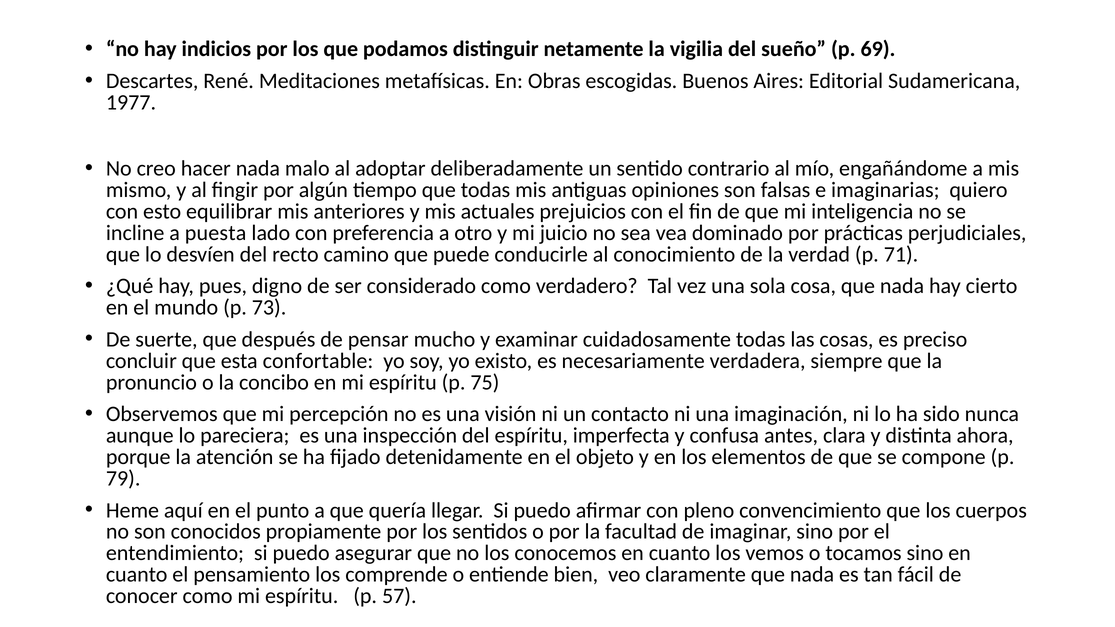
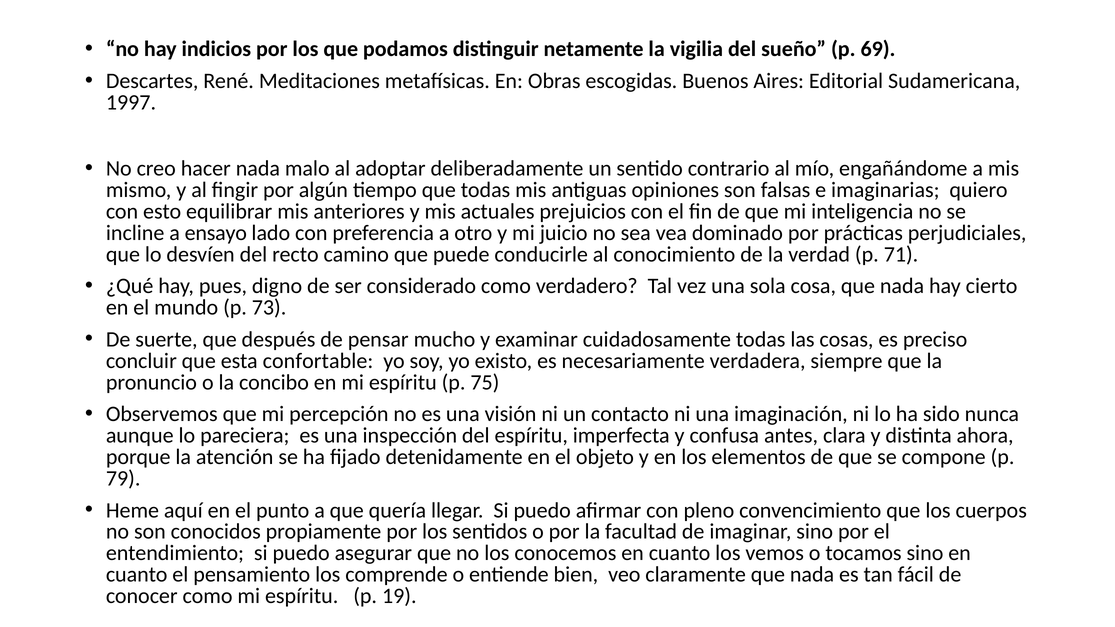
1977: 1977 -> 1997 (131, 102)
puesta: puesta -> ensayo (216, 233)
57: 57 -> 19 (399, 596)
